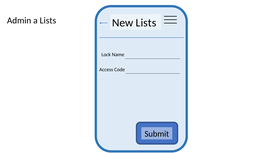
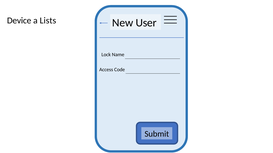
Admin: Admin -> Device (19, 21)
New Lists: Lists -> User (146, 23)
